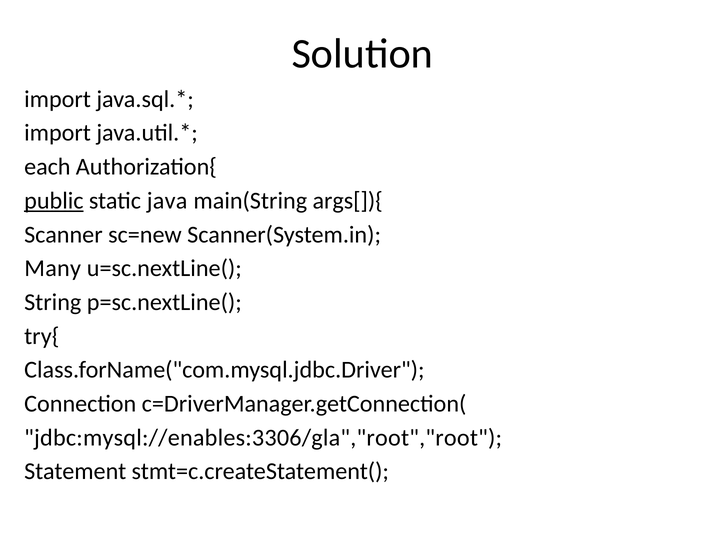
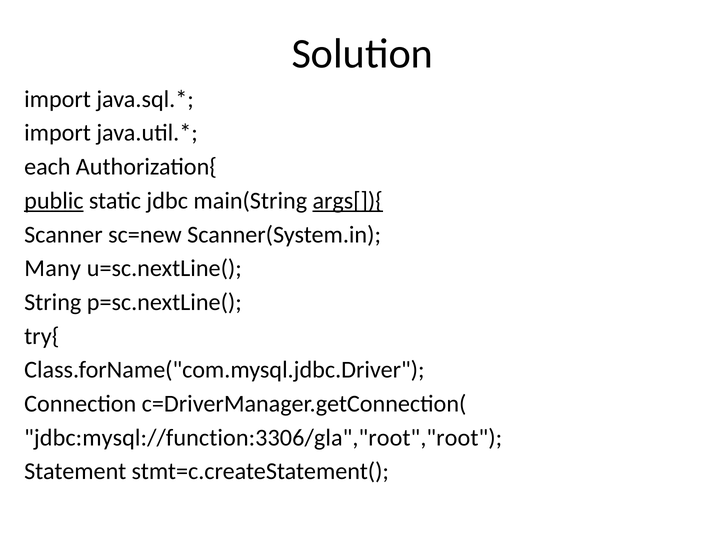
java: java -> jdbc (167, 201)
args[]){ underline: none -> present (348, 201)
jdbc:mysql://enables:3306/gla","root","root: jdbc:mysql://enables:3306/gla","root","root -> jdbc:mysql://function:3306/gla","root","root (263, 437)
